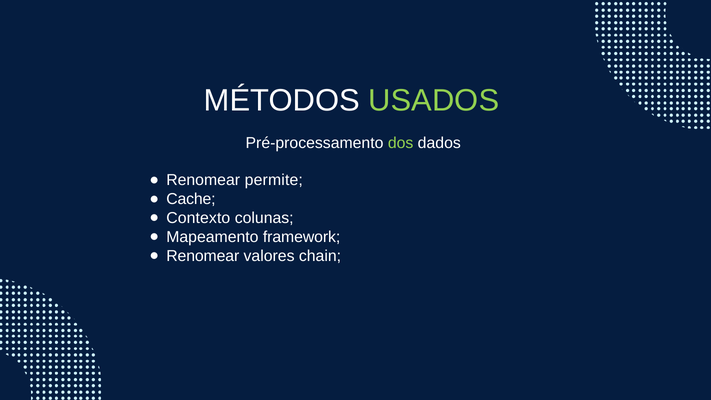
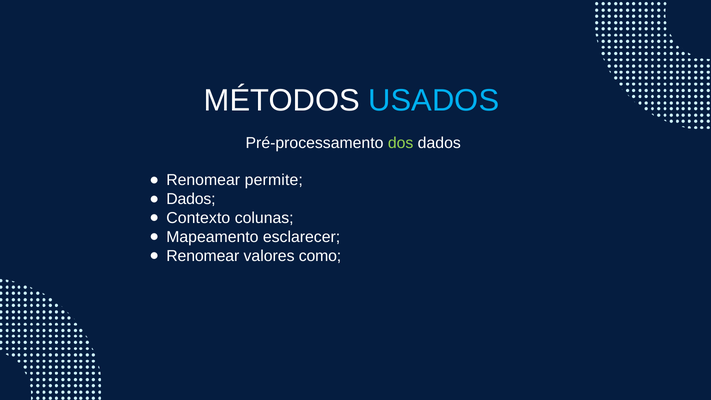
USADOS colour: light green -> light blue (434, 101)
Cache: Cache -> Dados (191, 199)
framework: framework -> esclarecer (302, 237)
chain: chain -> como (320, 256)
